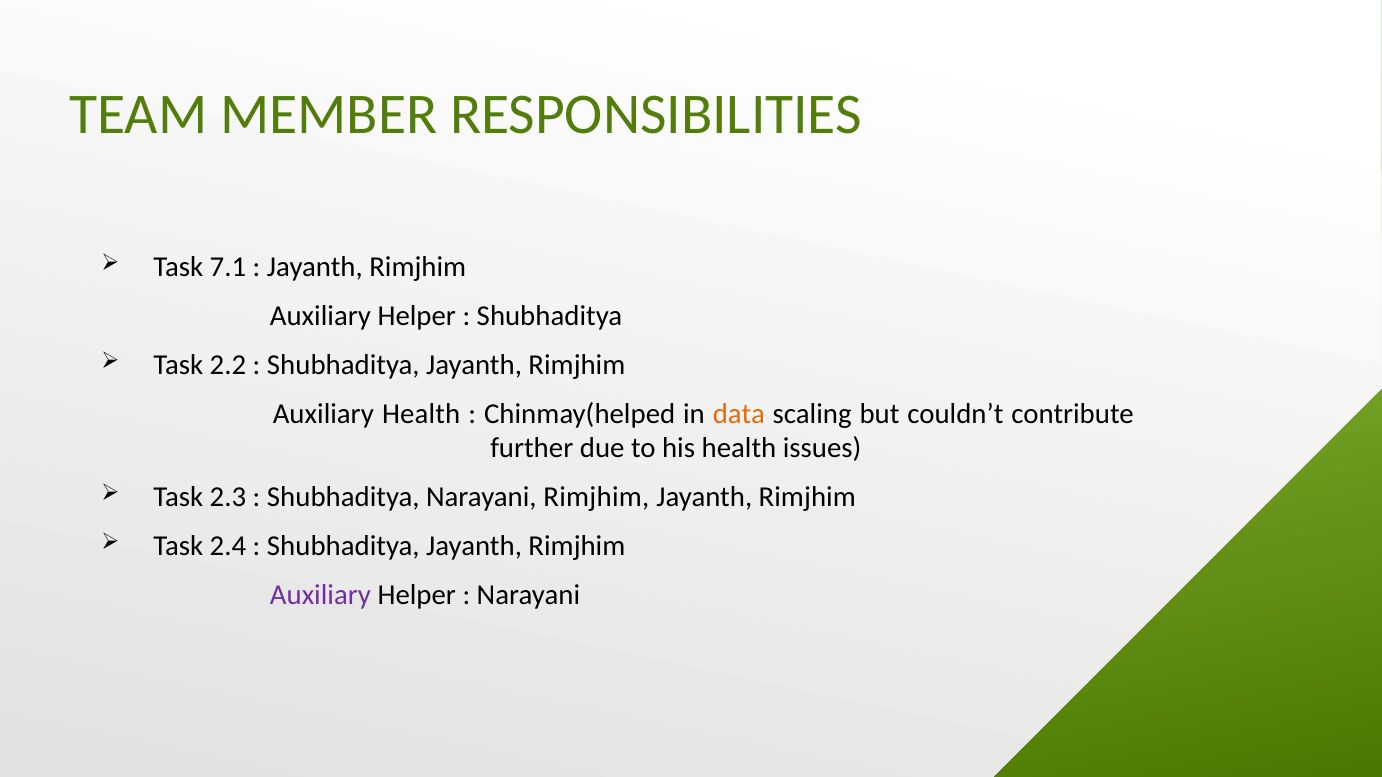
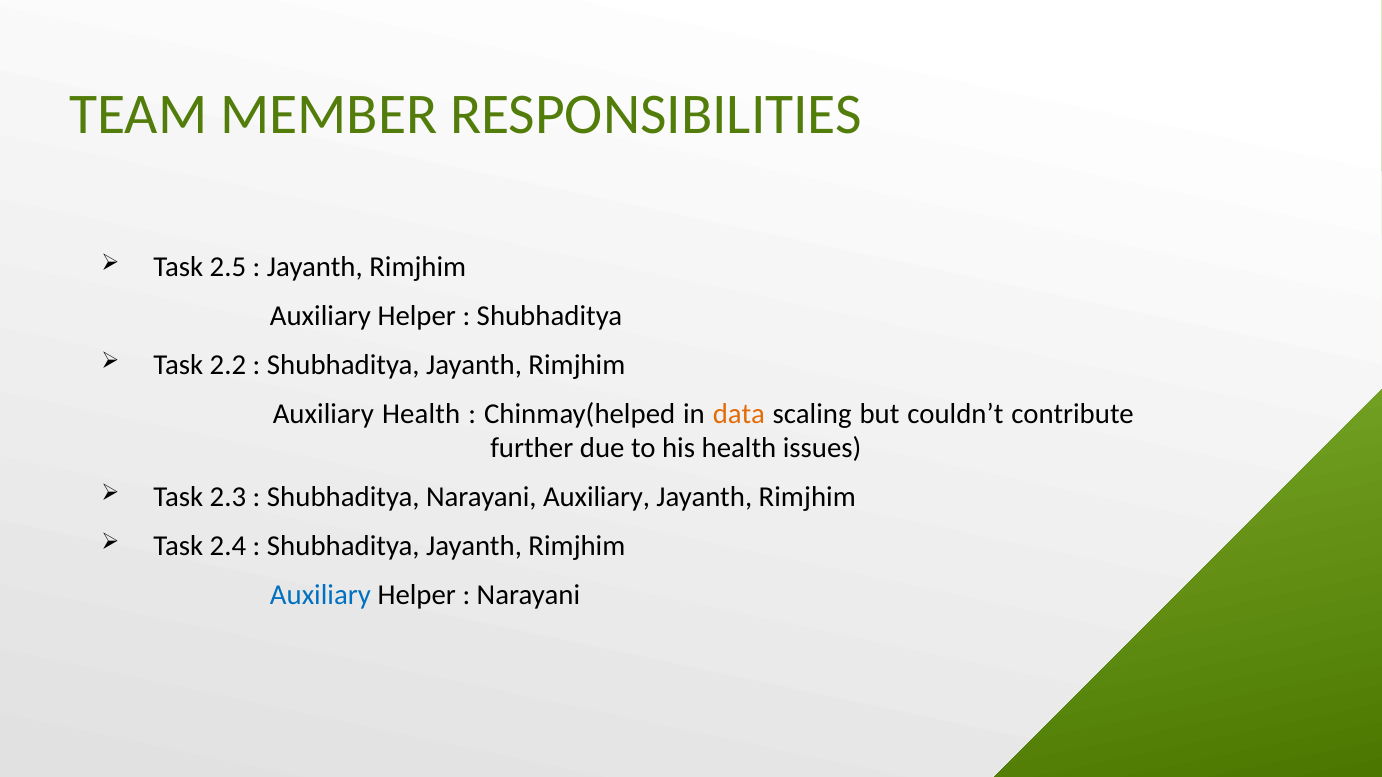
7.1: 7.1 -> 2.5 (228, 267)
Narayani Rimjhim: Rimjhim -> Auxiliary (597, 498)
Auxiliary colour: purple -> blue (320, 596)
